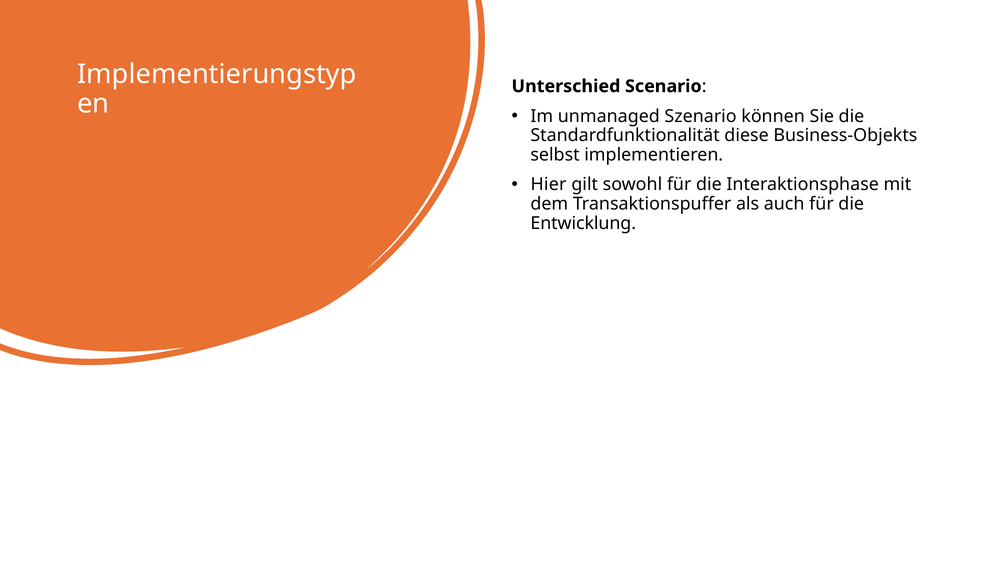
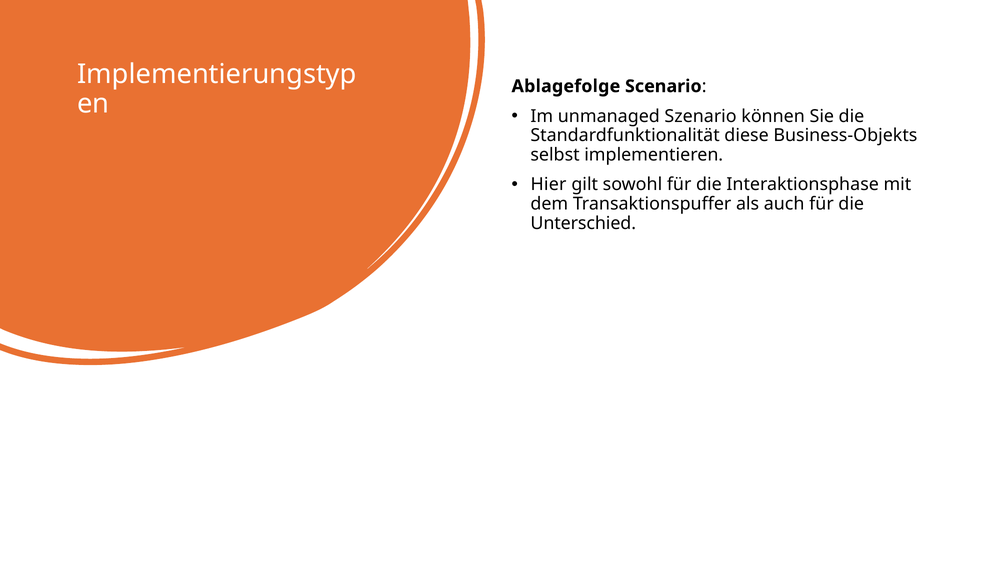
Unterschied: Unterschied -> Ablagefolge (566, 86)
Entwicklung: Entwicklung -> Unterschied (583, 223)
